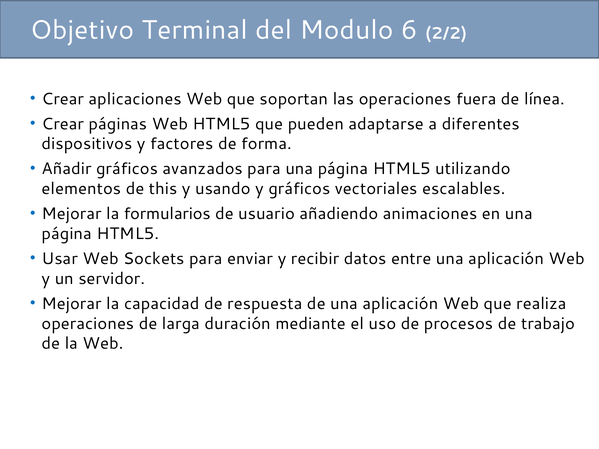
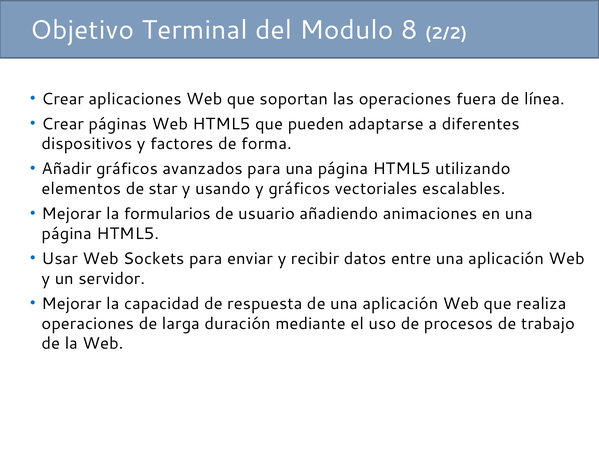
6: 6 -> 8 (409, 30)
this: this -> star (163, 189)
